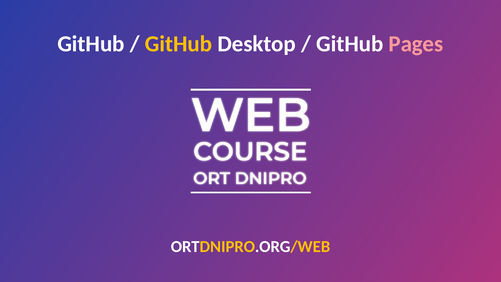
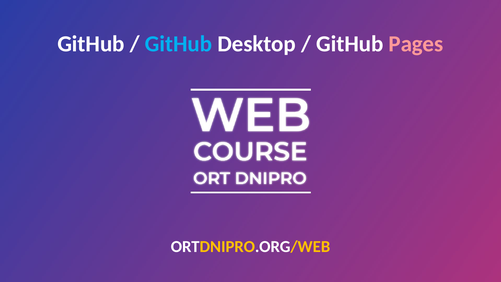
GitHub colour: yellow -> light blue (179, 44)
